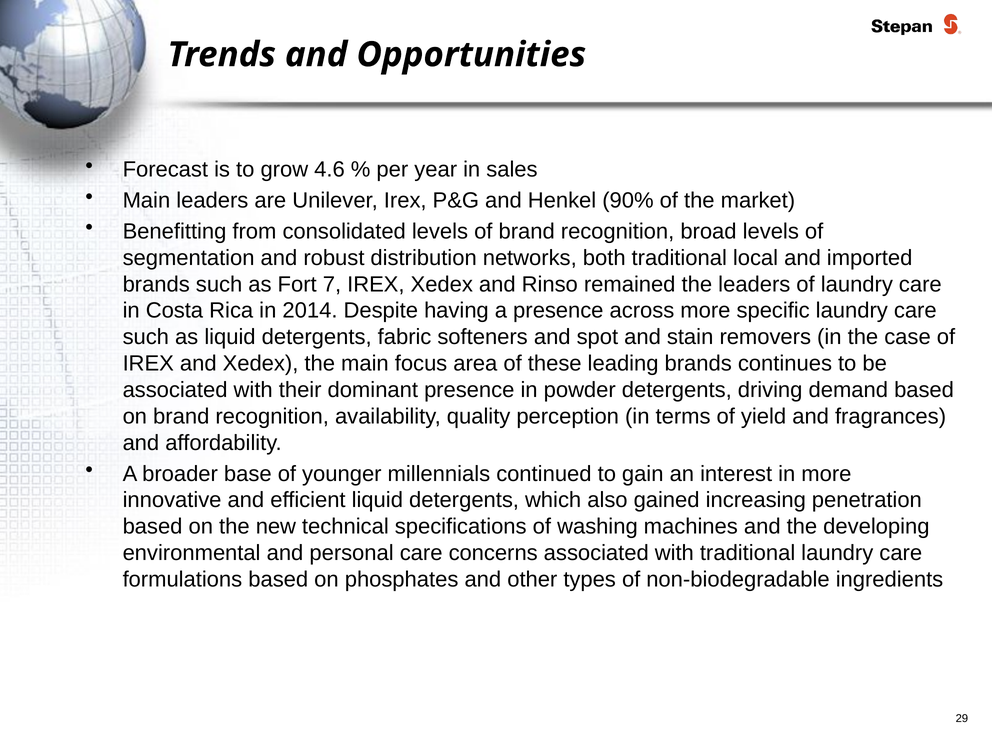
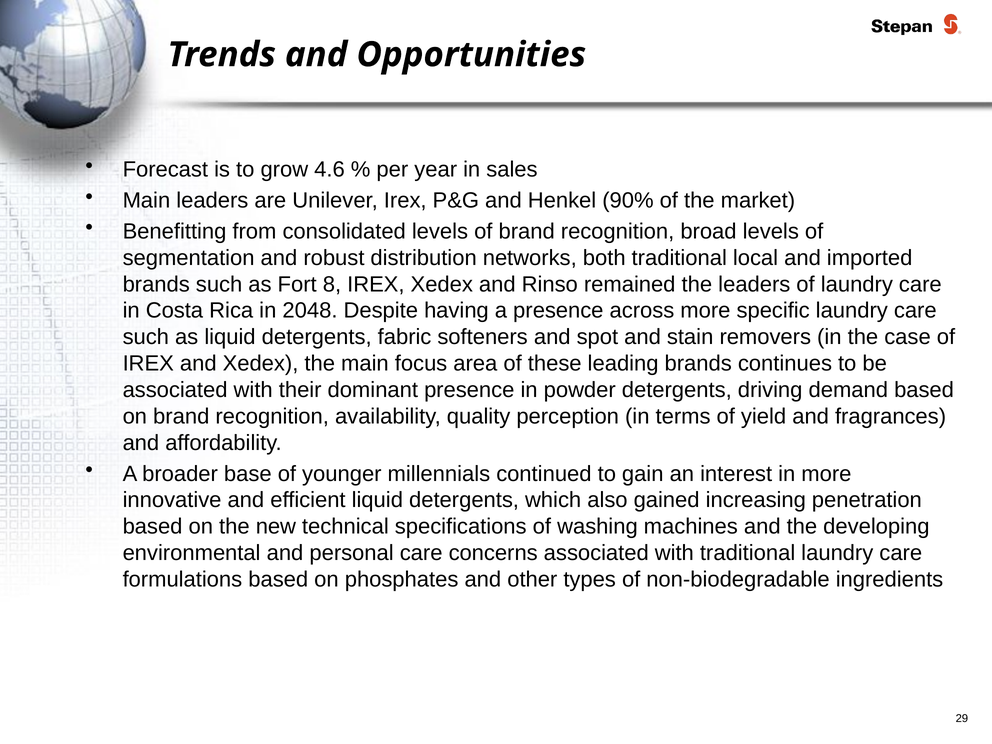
7: 7 -> 8 (332, 284)
2014: 2014 -> 2048 (310, 311)
